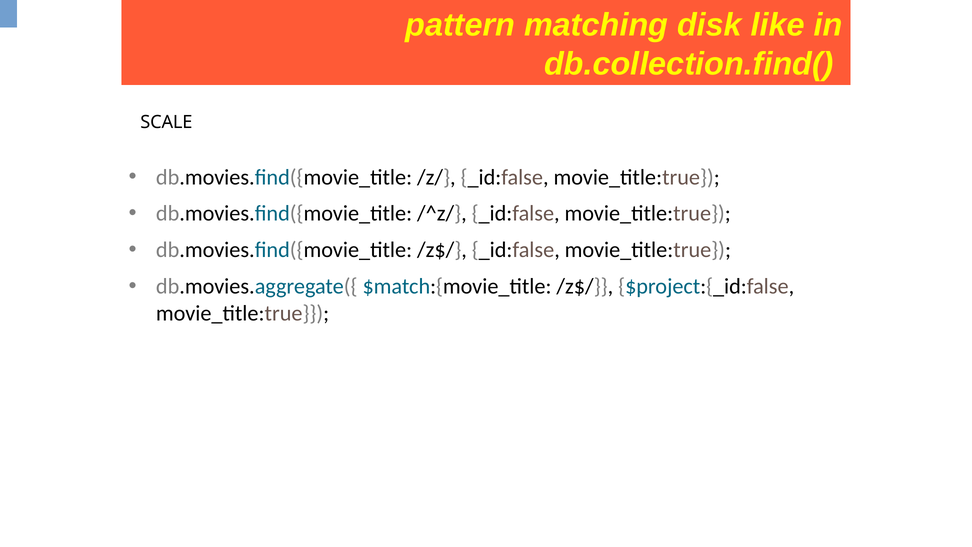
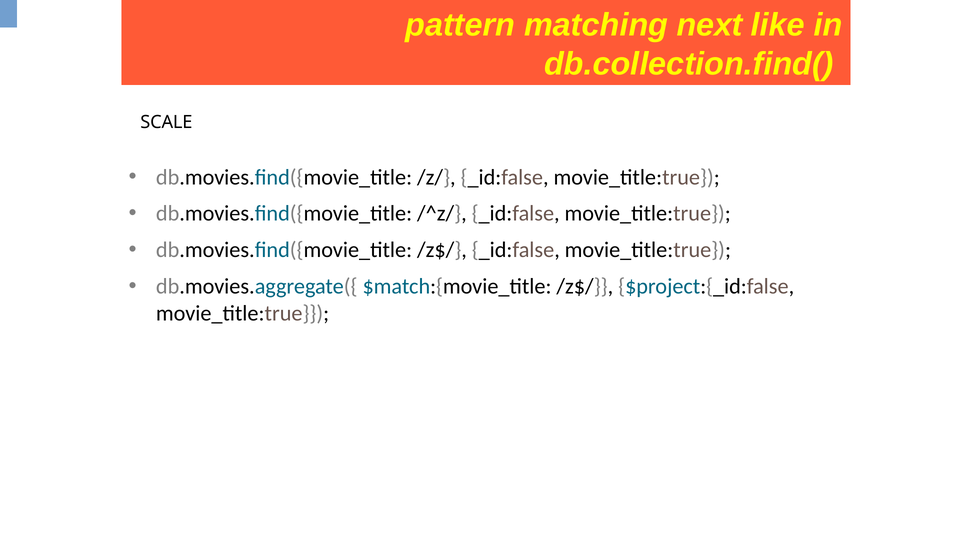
disk: disk -> next (710, 25)
